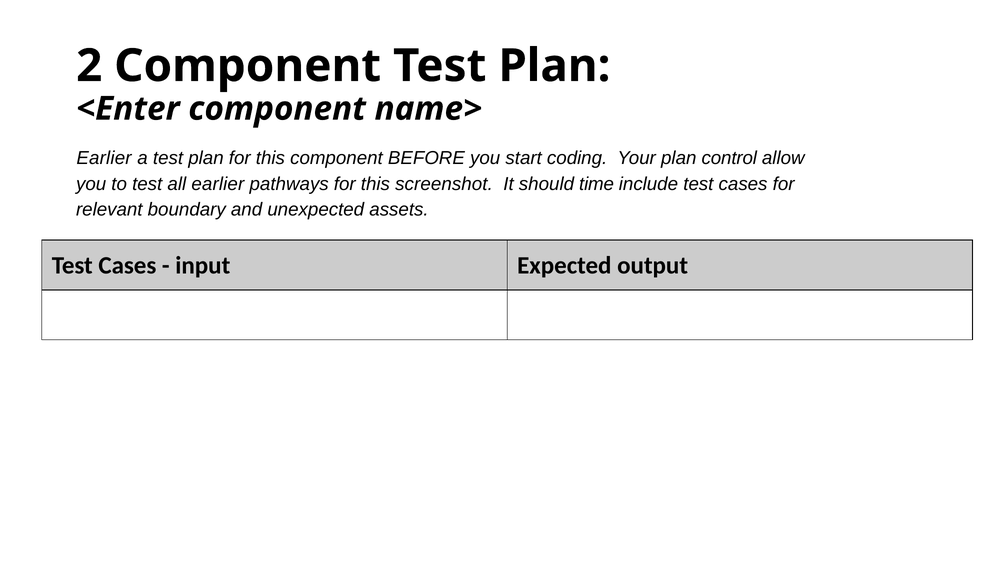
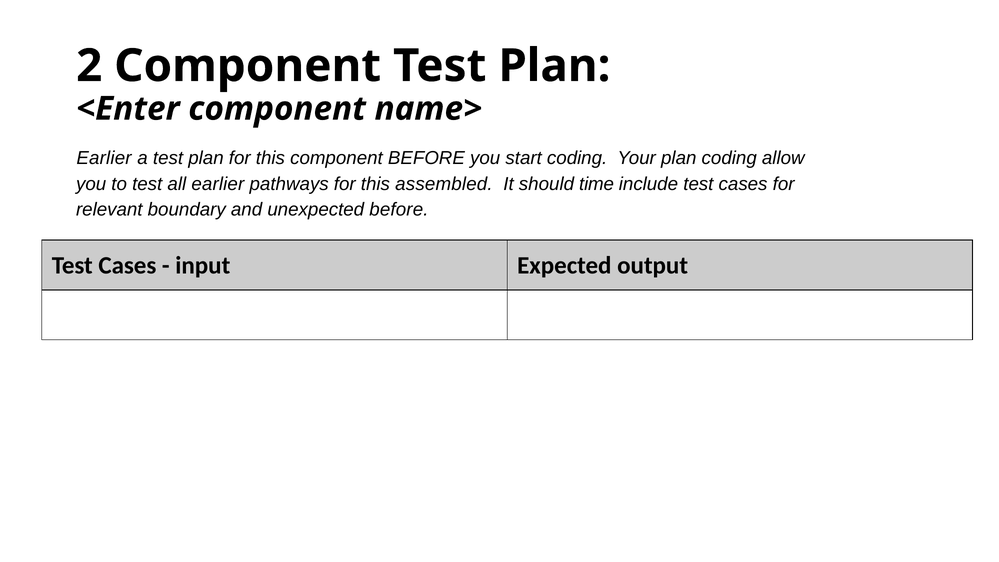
plan control: control -> coding (729, 158)
screenshot: screenshot -> assembled (444, 184)
unexpected assets: assets -> before (399, 210)
